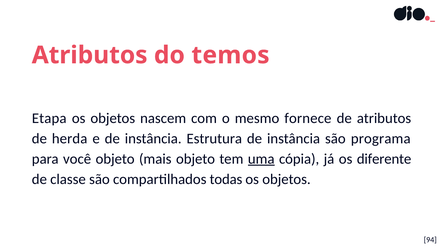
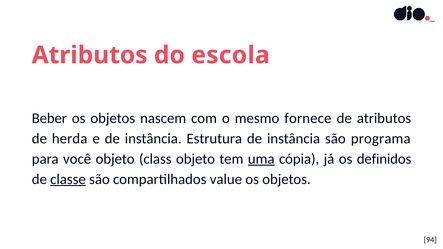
temos: temos -> escola (231, 55)
Etapa: Etapa -> Beber (49, 118)
mais: mais -> class (155, 159)
diferente: diferente -> definidos (384, 159)
classe underline: none -> present (68, 179)
todas: todas -> value (226, 179)
